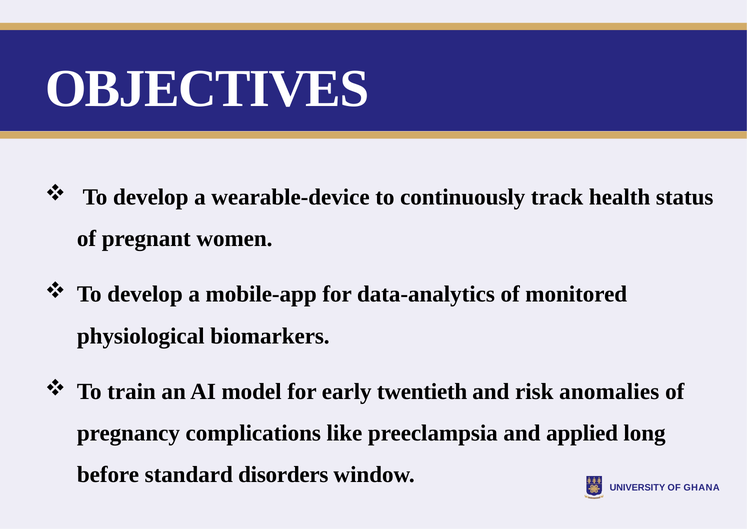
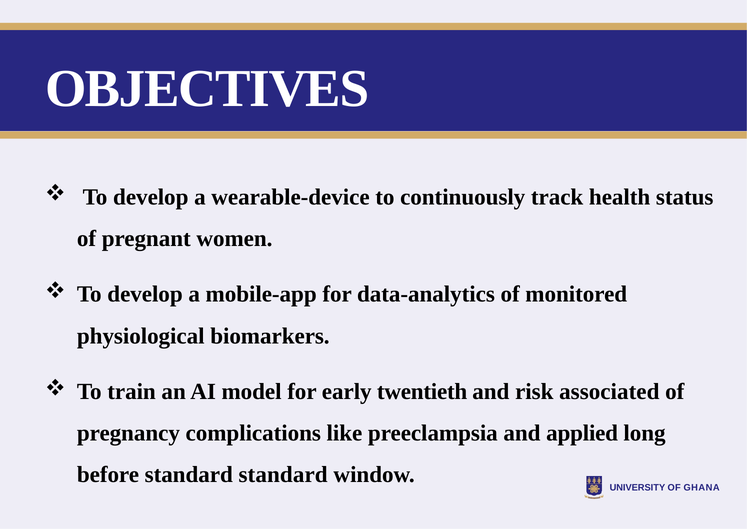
anomalies: anomalies -> associated (609, 391)
standard disorders: disorders -> standard (283, 474)
